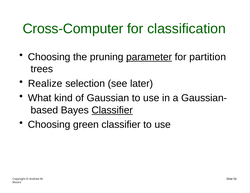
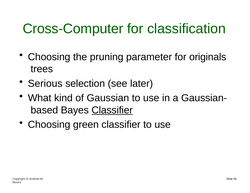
parameter underline: present -> none (149, 57)
partition: partition -> originals (208, 57)
Realize: Realize -> Serious (45, 84)
